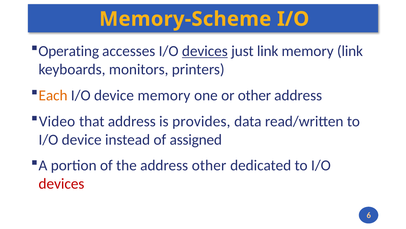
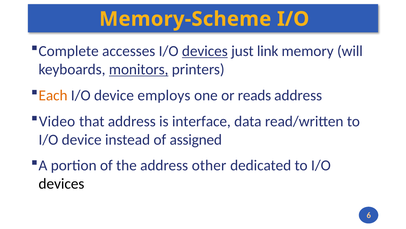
Operating: Operating -> Complete (69, 51)
memory link: link -> will (350, 51)
monitors underline: none -> present (139, 69)
device memory: memory -> employs (164, 95)
or other: other -> reads (254, 95)
provides: provides -> interface (201, 121)
devices colour: red -> black (61, 183)
